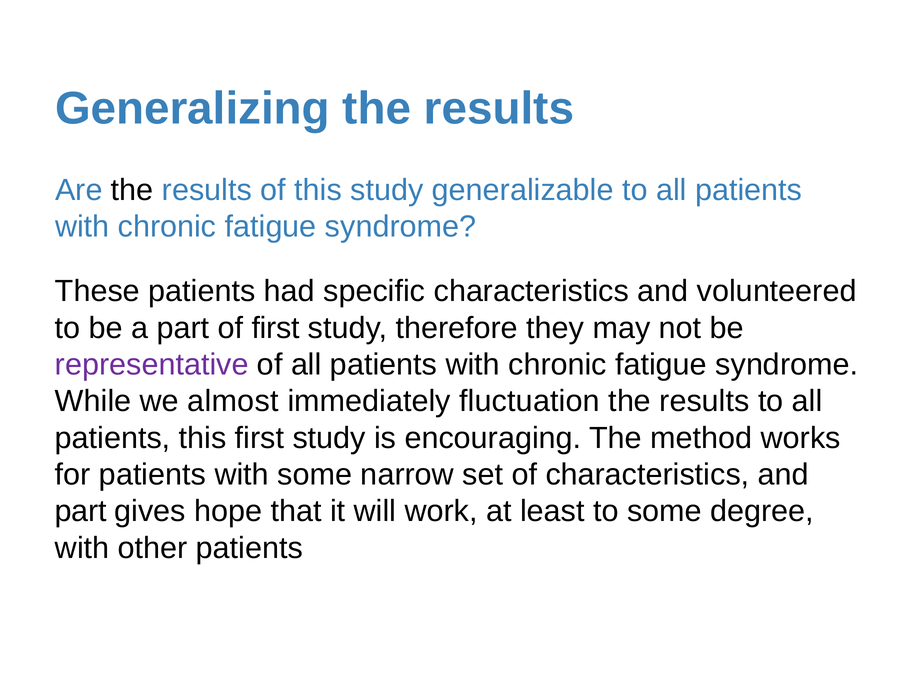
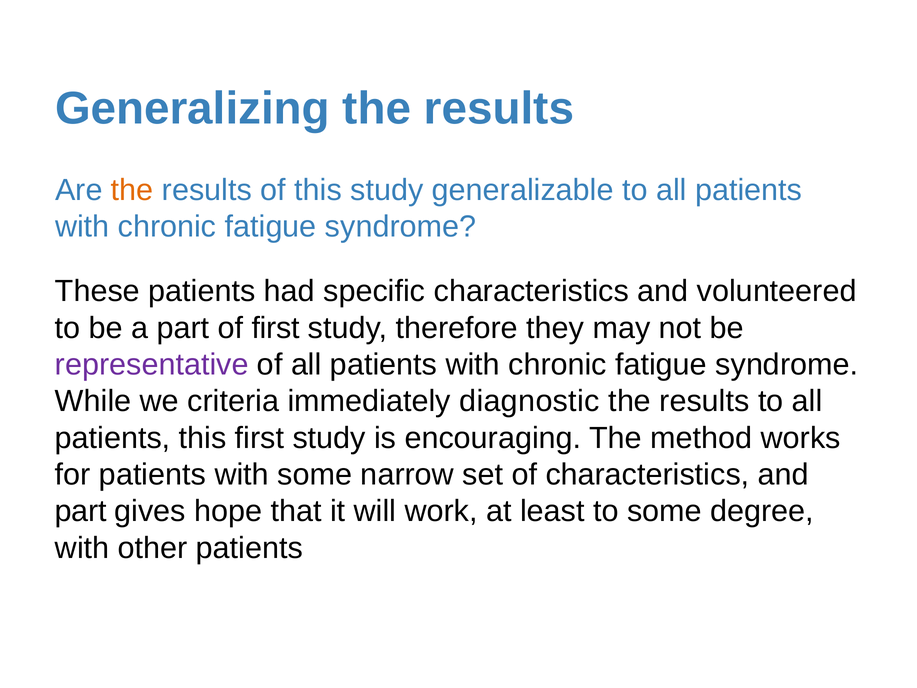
the colour: black -> orange (132, 190)
almost: almost -> criteria (233, 401)
fluctuation: fluctuation -> diagnostic (529, 401)
